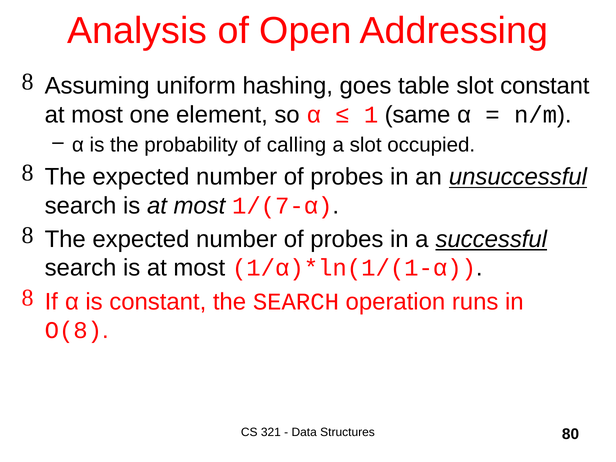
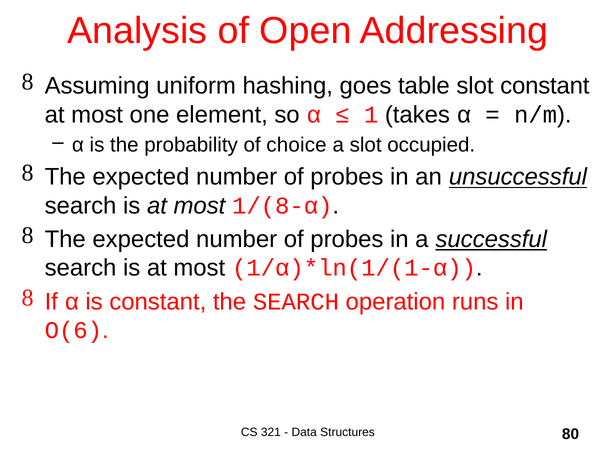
same: same -> takes (417, 115)
calling: calling -> choice (297, 145)
1/(7-α: 1/(7-α -> 1/(8-α (282, 206)
O(8: O(8 -> O(6 (73, 330)
